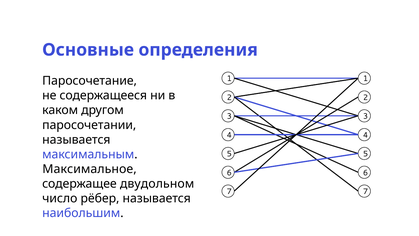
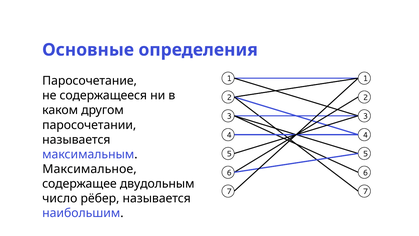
двудольном: двудольном -> двудольным (157, 184)
